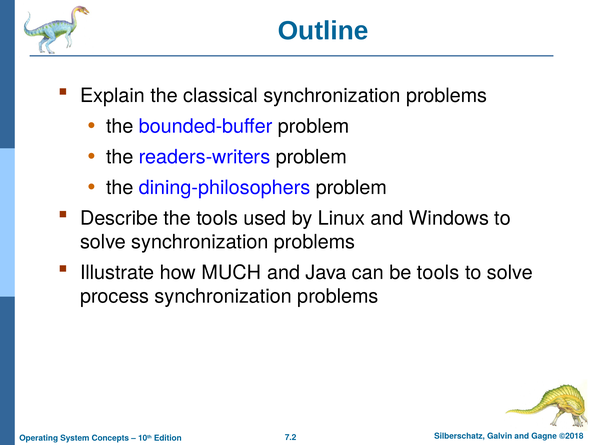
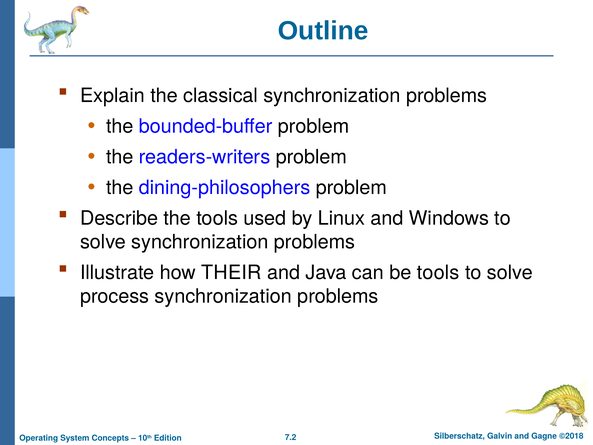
MUCH: MUCH -> THEIR (231, 273)
